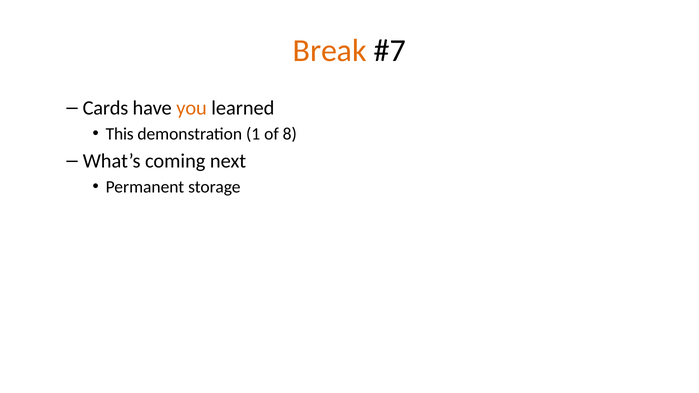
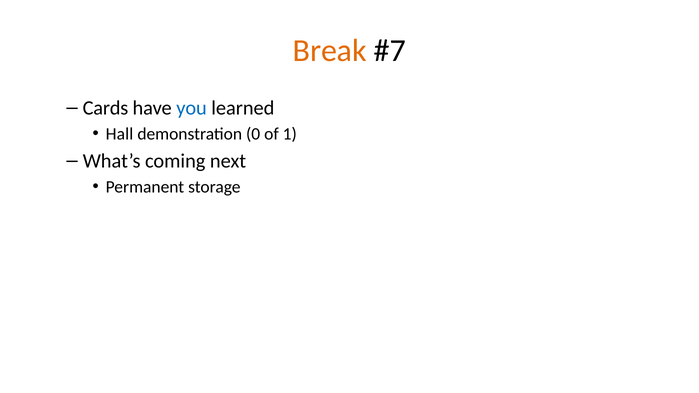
you colour: orange -> blue (192, 108)
This: This -> Hall (120, 134)
1: 1 -> 0 (253, 134)
8: 8 -> 1 (290, 134)
